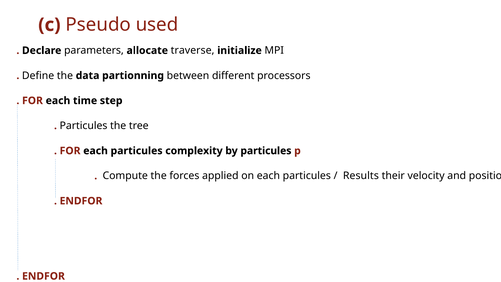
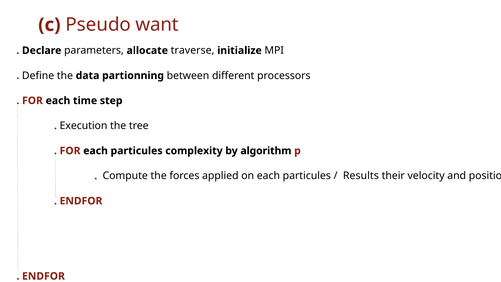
used: used -> want (157, 25)
Particules: Particules -> Execution (84, 126)
by particules: particules -> algorithm (266, 151)
